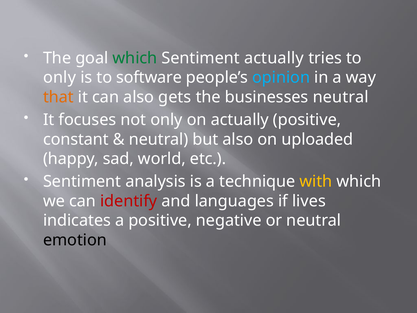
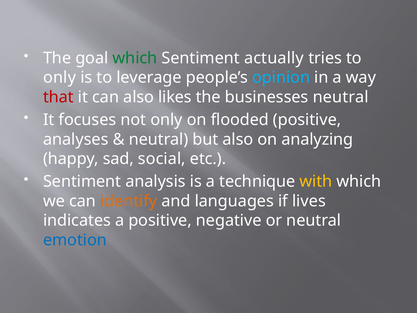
software: software -> leverage (149, 78)
that colour: orange -> red (58, 97)
gets: gets -> likes (175, 97)
on actually: actually -> flooded (240, 120)
constant: constant -> analyses (76, 139)
uploaded: uploaded -> analyzing (317, 139)
world: world -> social (162, 159)
identify colour: red -> orange (129, 201)
emotion colour: black -> blue (75, 240)
